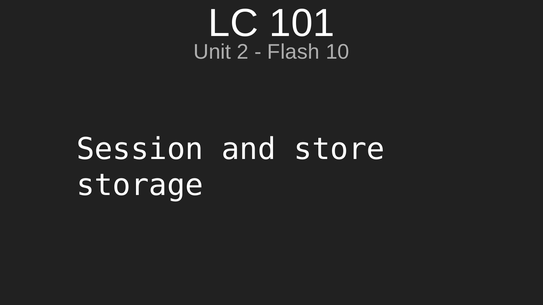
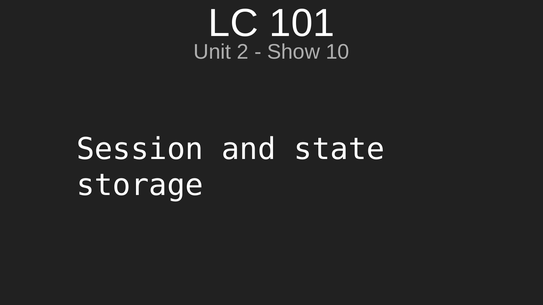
Flash: Flash -> Show (294, 52)
store: store -> state (339, 149)
